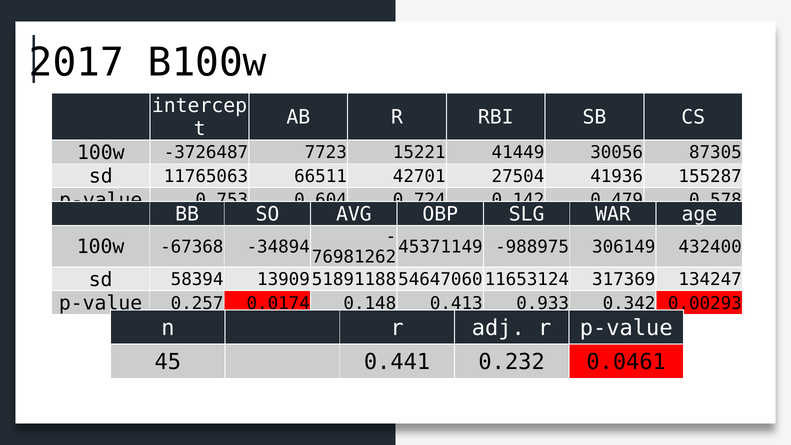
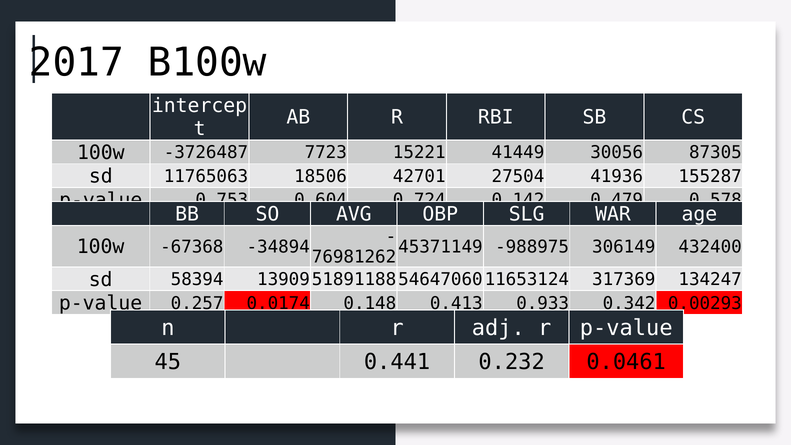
66511: 66511 -> 18506 (321, 176)
